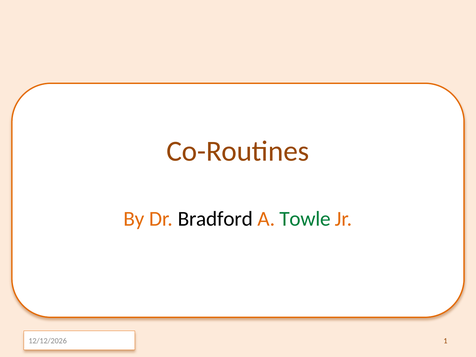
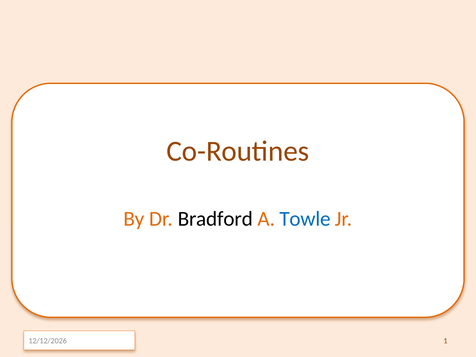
Towle colour: green -> blue (305, 219)
